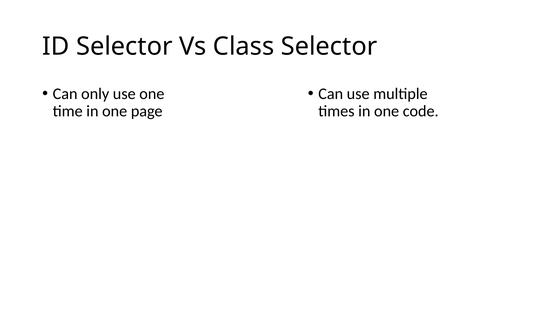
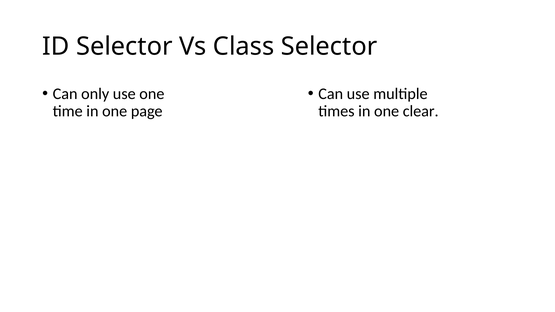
code: code -> clear (421, 111)
